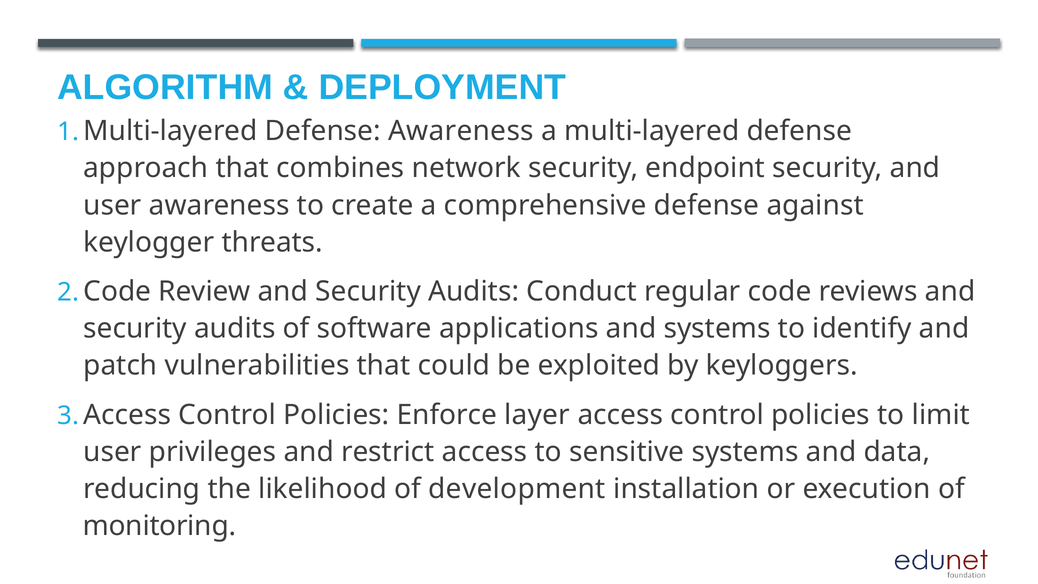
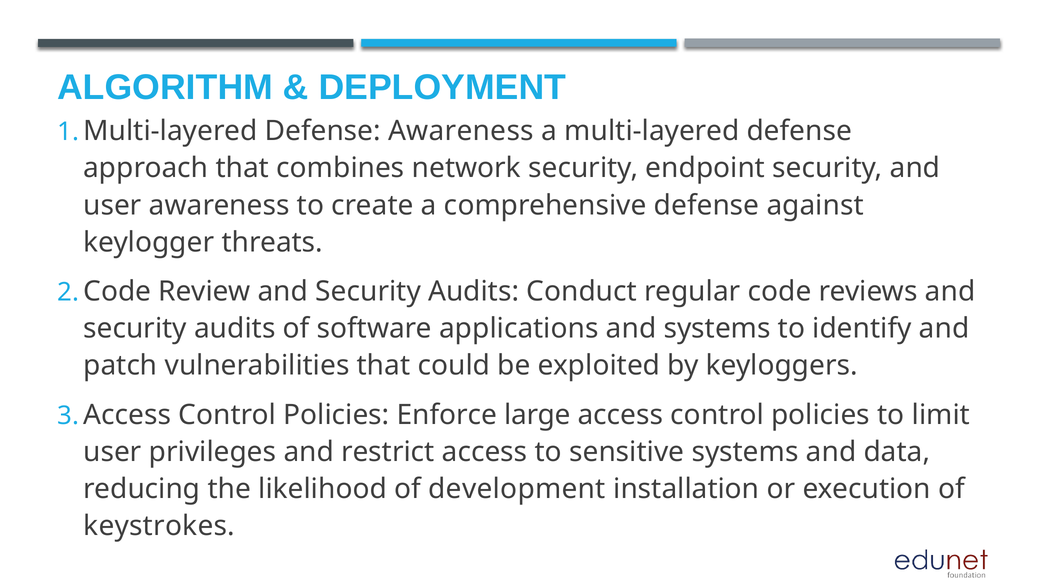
layer: layer -> large (537, 415)
monitoring: monitoring -> keystrokes (159, 526)
